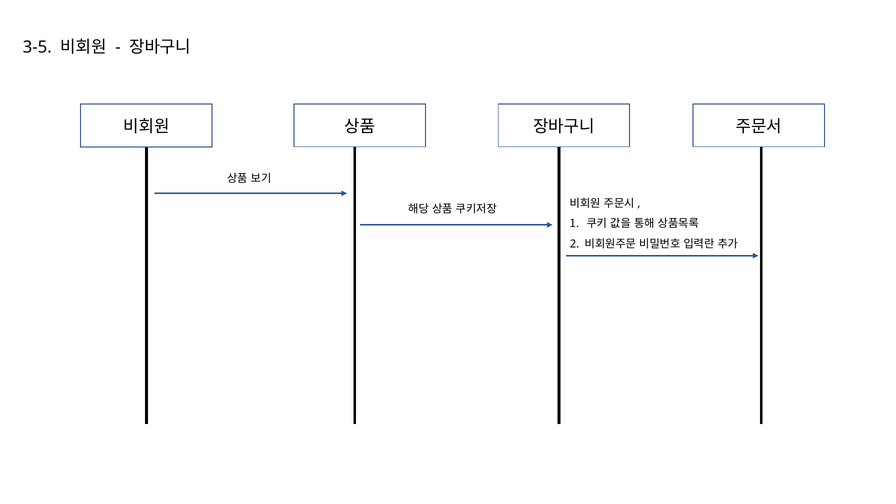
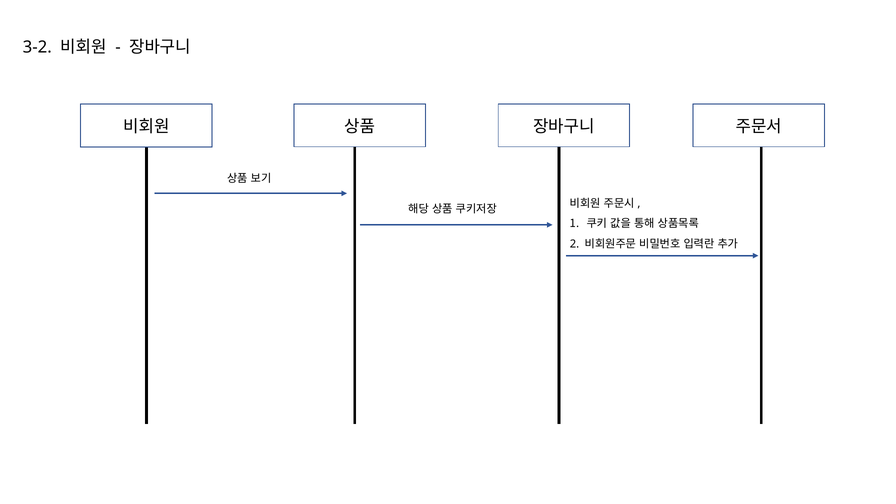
3-5: 3-5 -> 3-2 (37, 47)
